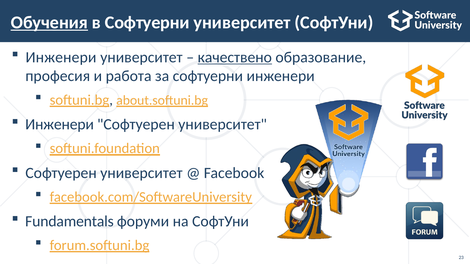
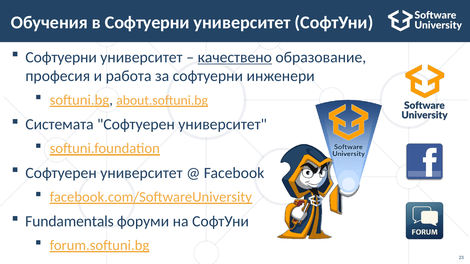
Обучения underline: present -> none (49, 22)
Инженери: Инженери -> Софтуерни (61, 57)
Инженери: Инженери -> Системата (60, 125)
